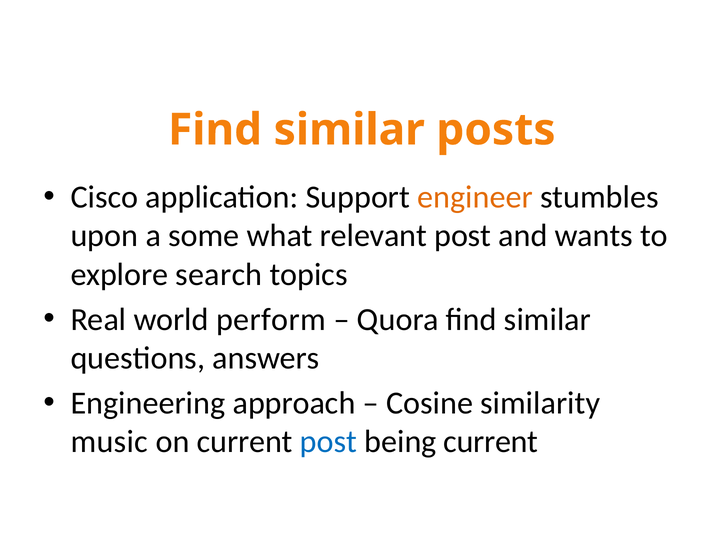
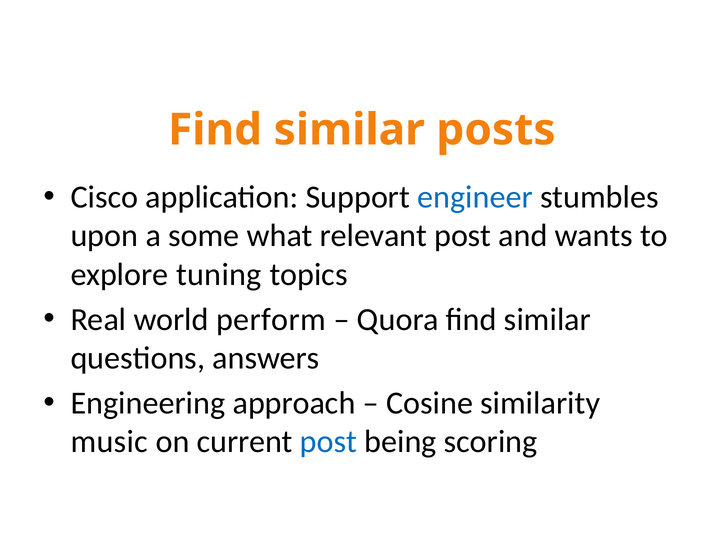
engineer colour: orange -> blue (475, 197)
search: search -> tuning (219, 274)
being current: current -> scoring (491, 442)
